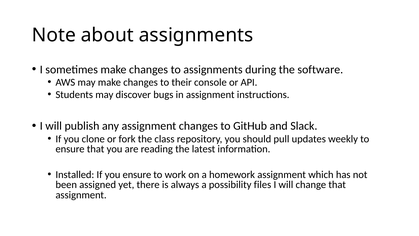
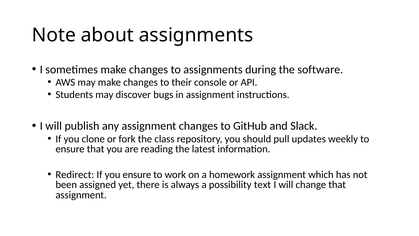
Installed: Installed -> Redirect (75, 174)
files: files -> text (262, 184)
